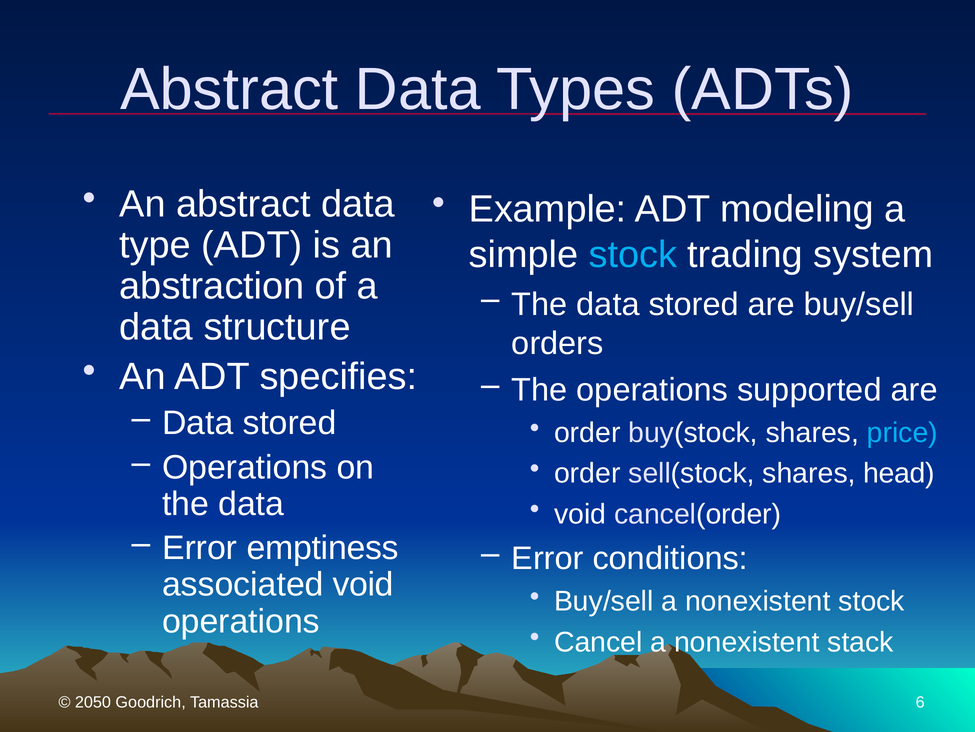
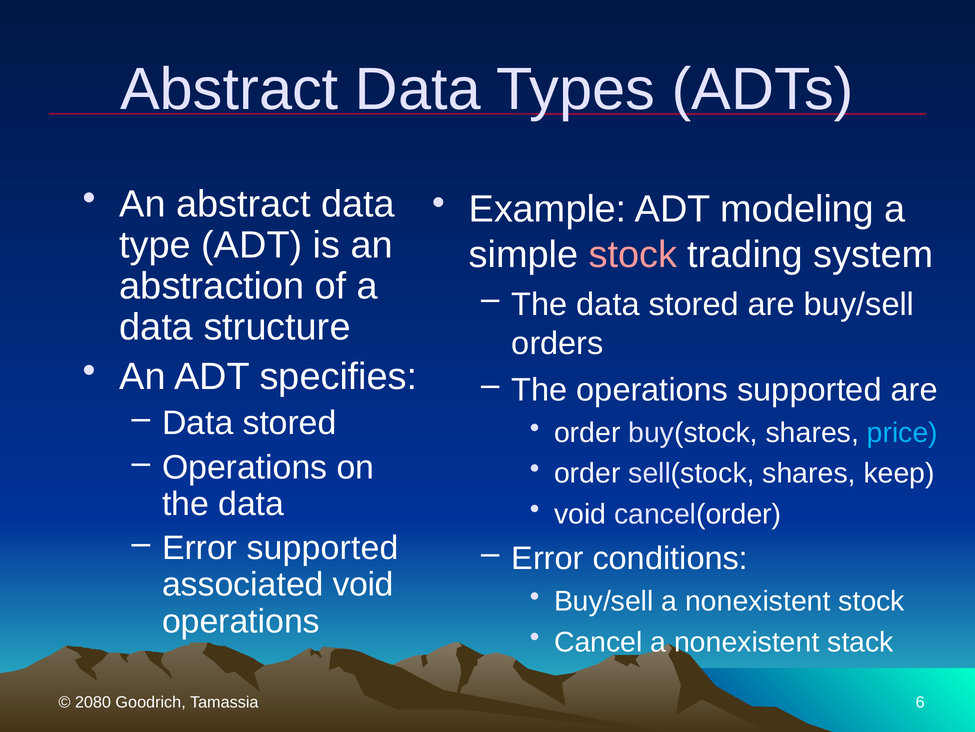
stock colour: light blue -> pink (633, 255)
head: head -> keep (899, 473)
Error emptiness: emptiness -> supported (322, 548)
2050: 2050 -> 2080 (93, 701)
